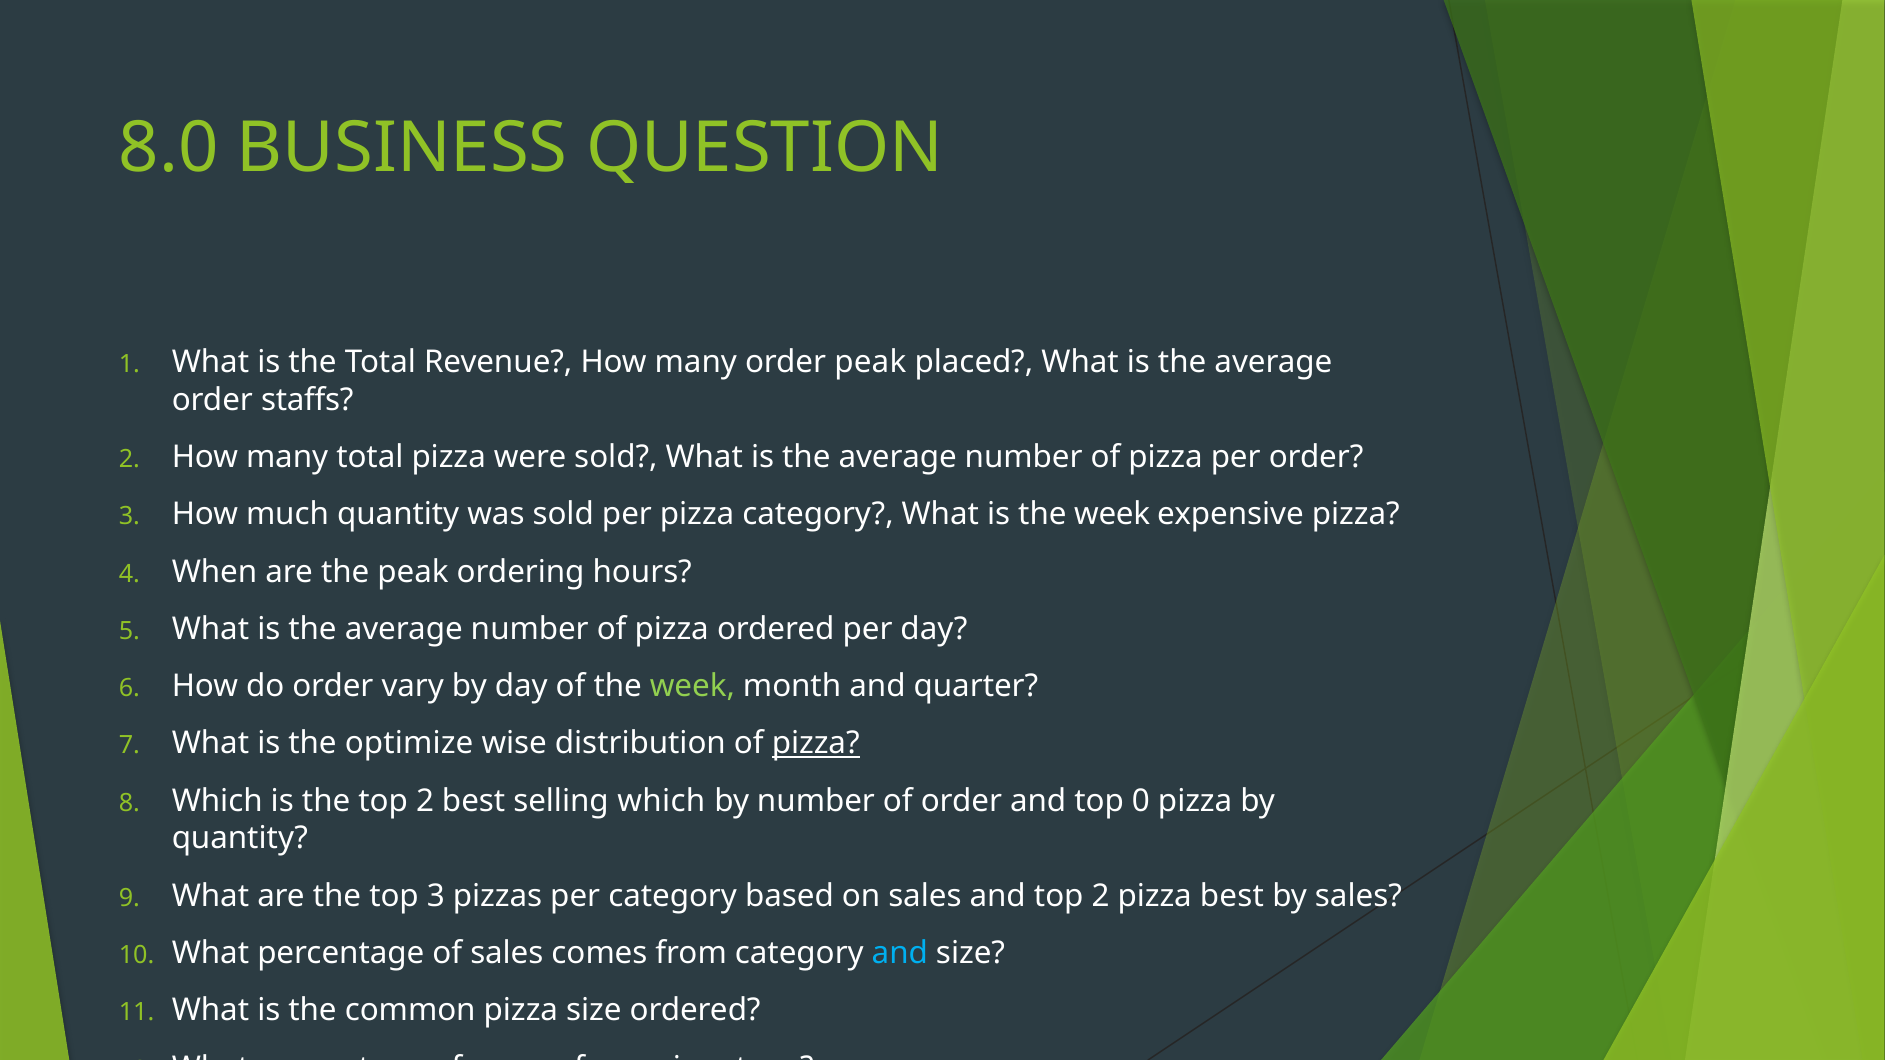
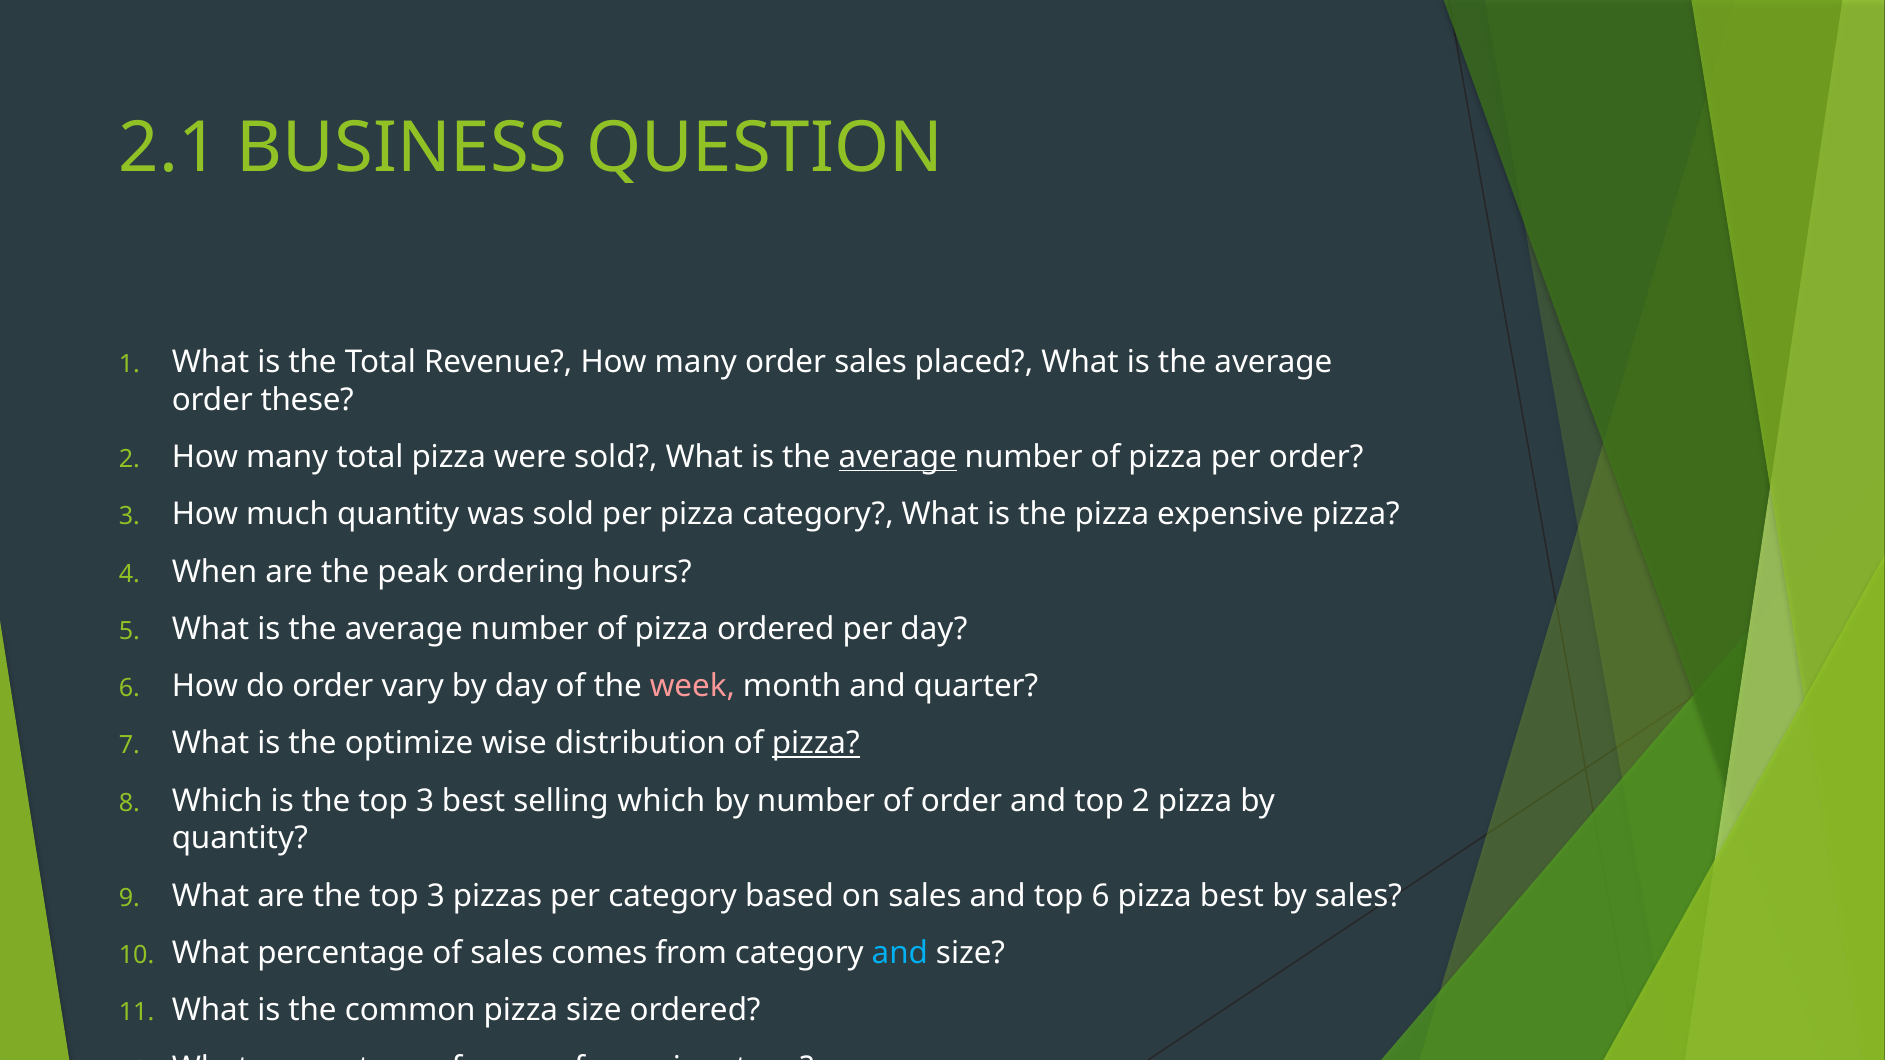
8.0: 8.0 -> 2.1 (169, 149)
order peak: peak -> sales (871, 362)
staffs: staffs -> these (307, 400)
average underline: none -> present (898, 457)
is the week: week -> pizza (1112, 515)
week colour: light green -> pink (692, 686)
is the top 2: 2 -> 3 (425, 801)
top 0: 0 -> 2 (1141, 801)
and top 2: 2 -> 6 (1101, 896)
